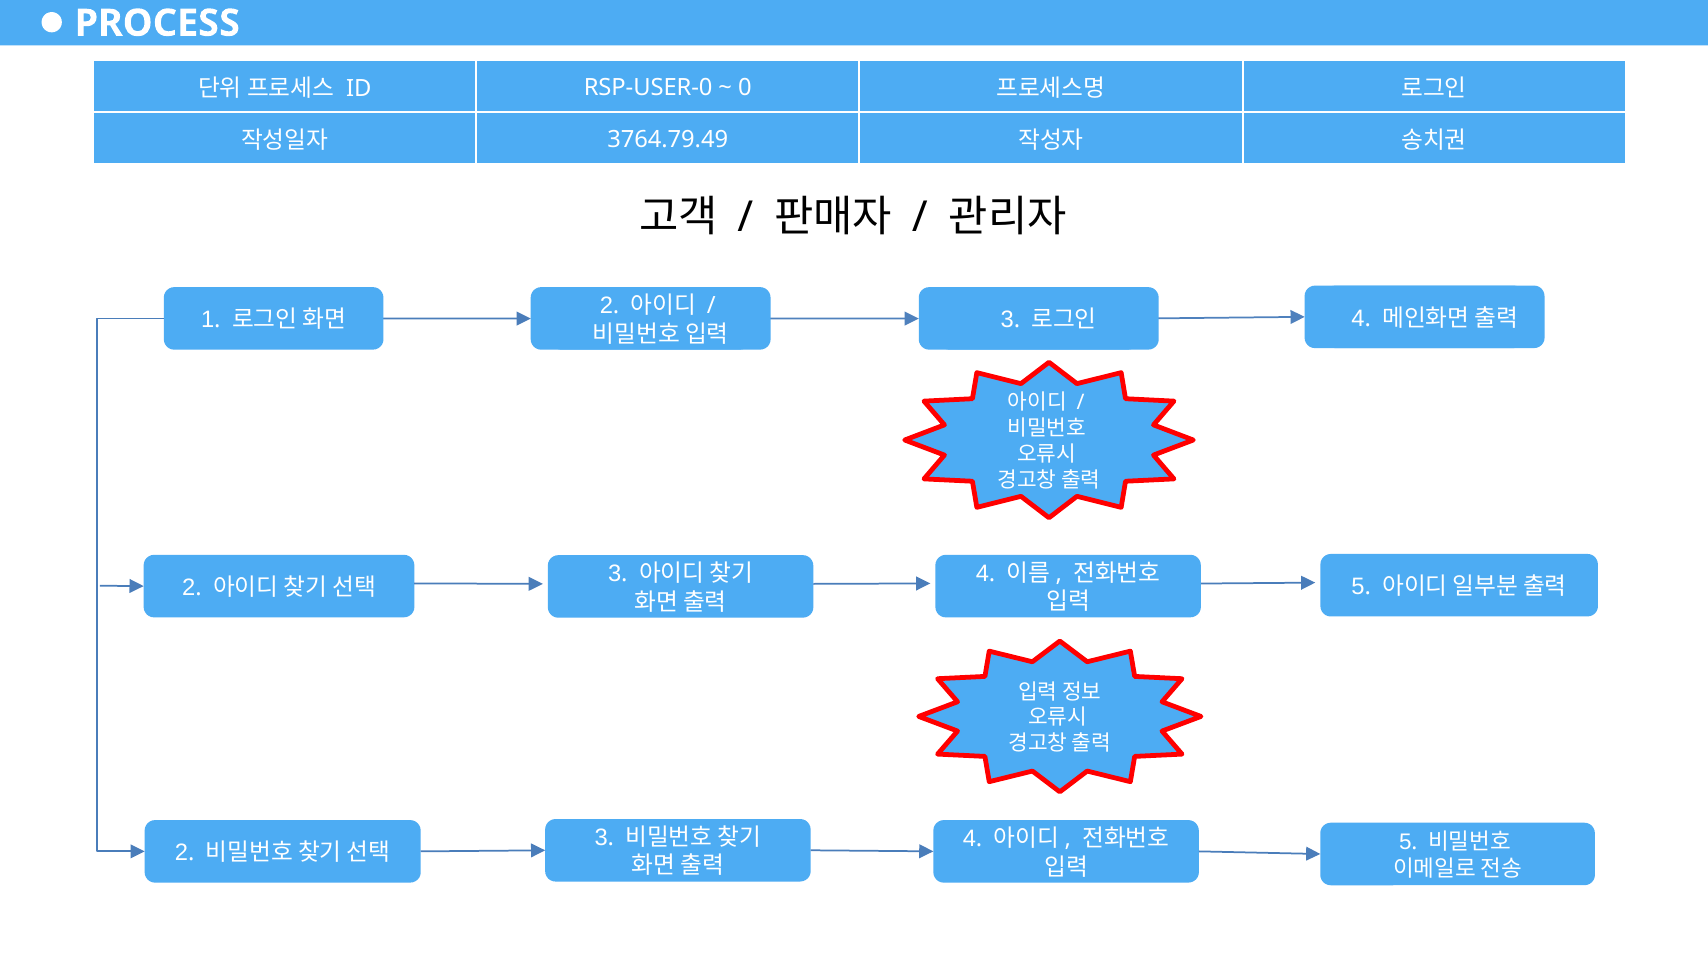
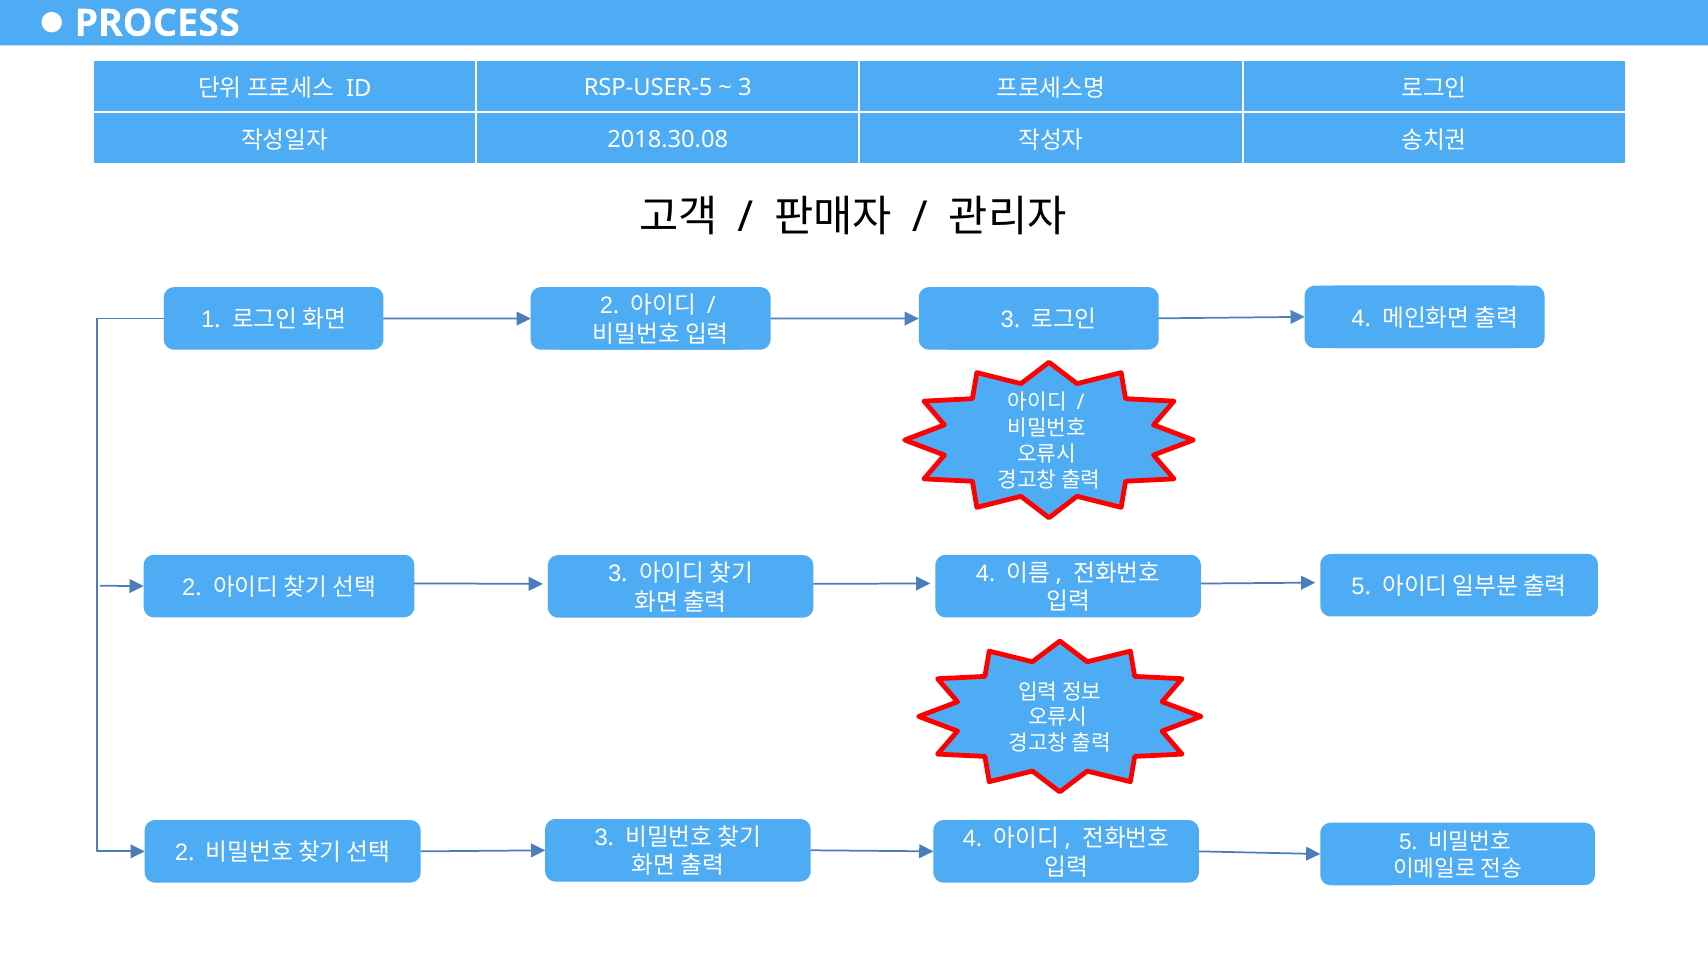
RSP-USER-0: RSP-USER-0 -> RSP-USER-5 (648, 88)
0: 0 -> 3 (745, 88)
3764.79.49: 3764.79.49 -> 2018.30.08 (668, 139)
